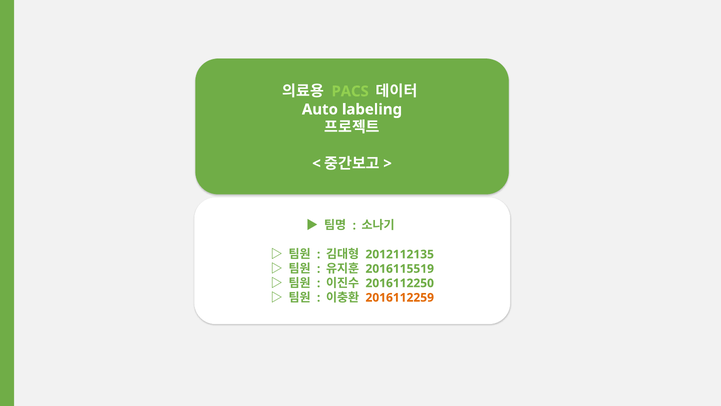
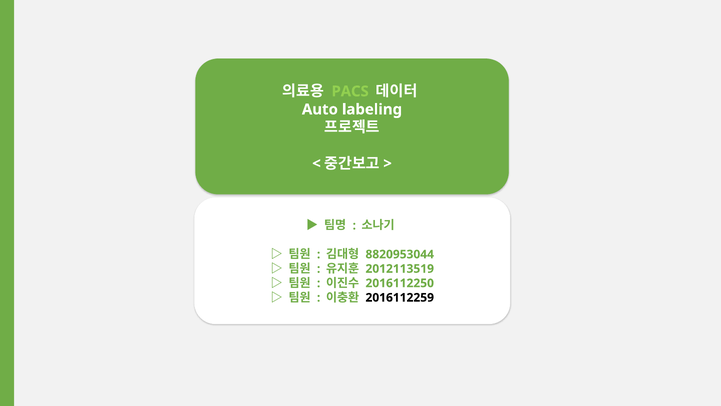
2012112135: 2012112135 -> 8820953044 (400, 254)
2016115519: 2016115519 -> 2012113519 (400, 269)
2016112259 colour: orange -> black (400, 297)
